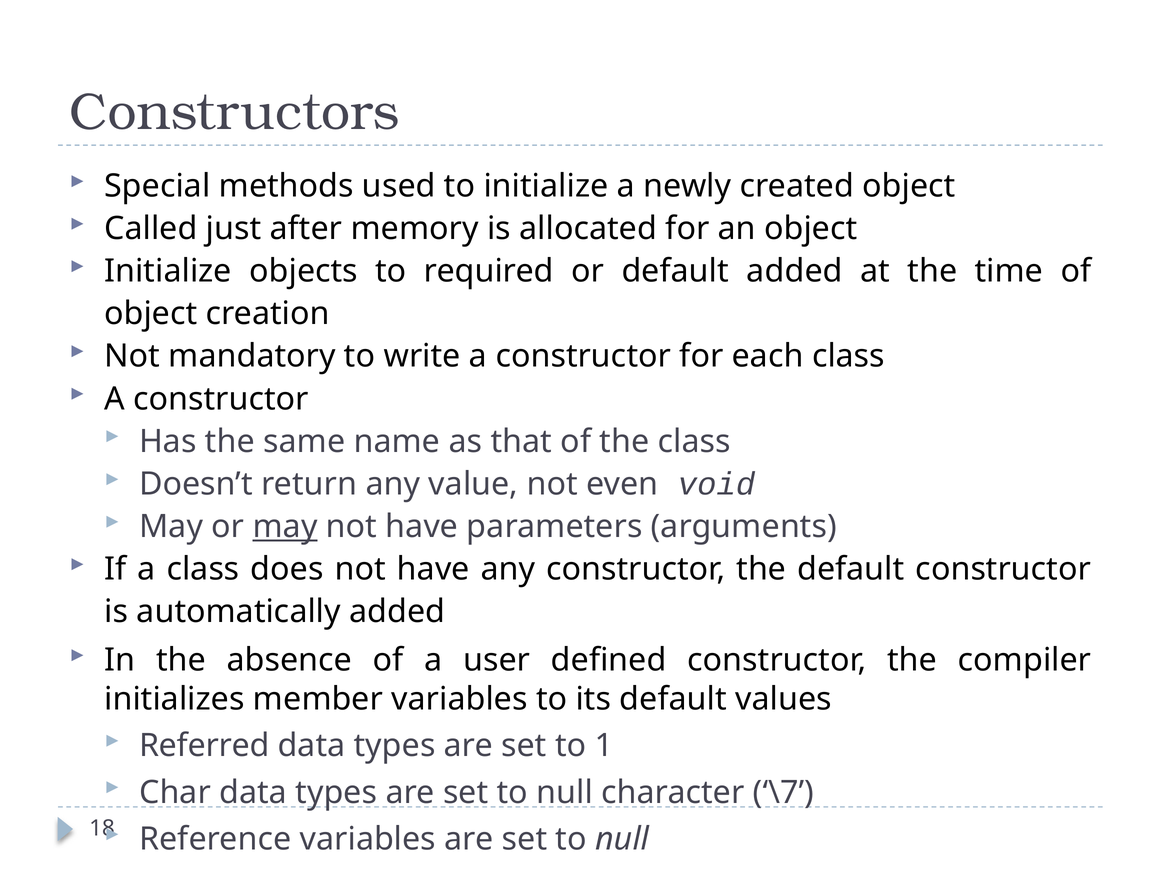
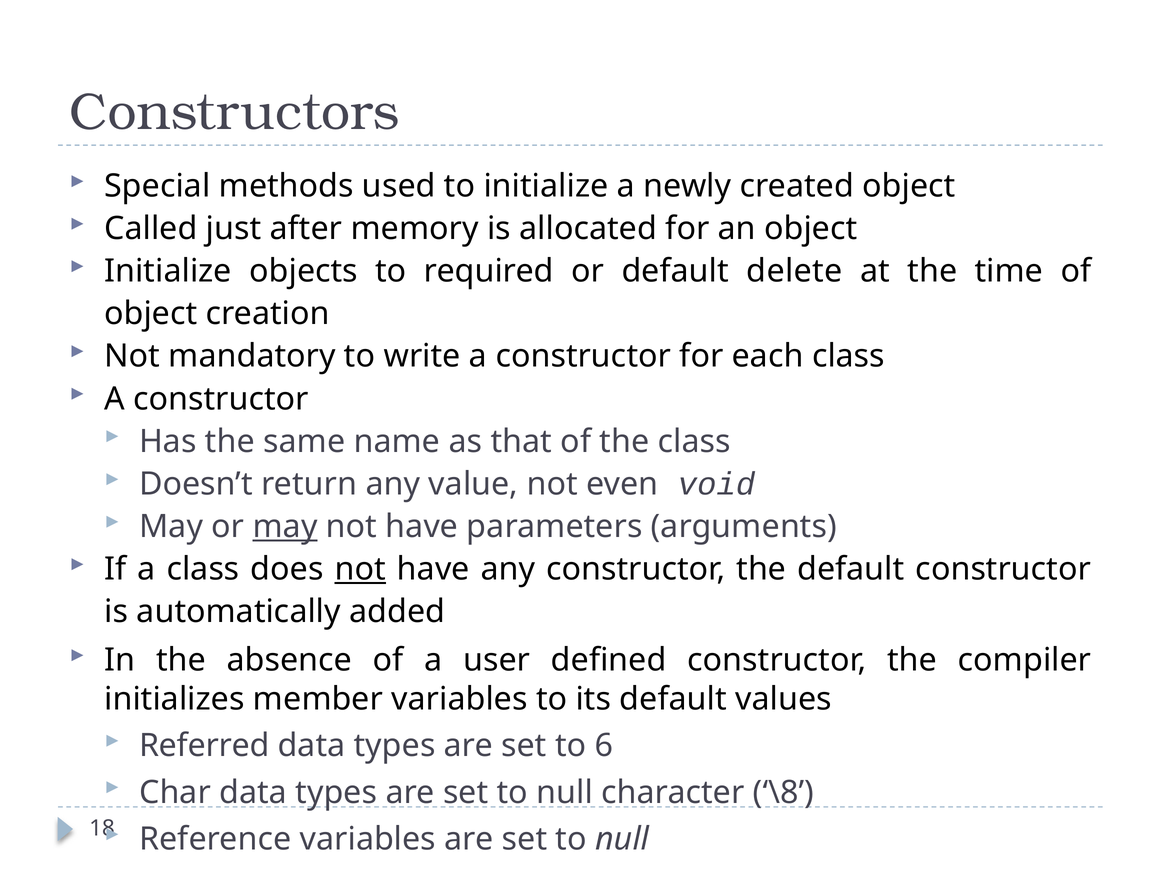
default added: added -> delete (794, 271)
not underline: none -> present (360, 569)
1: 1 -> 6 (604, 745)
\7: \7 -> \8 (784, 792)
